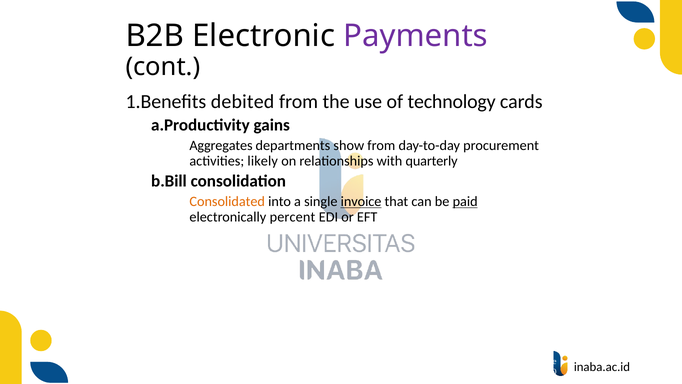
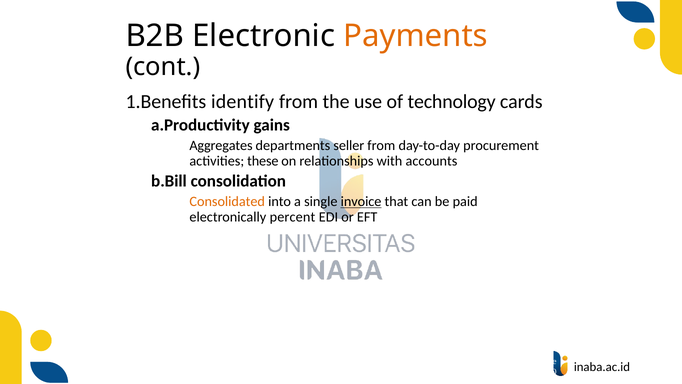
Payments colour: purple -> orange (416, 36)
debited: debited -> identify (243, 101)
show: show -> seller (349, 145)
likely: likely -> these (263, 161)
quarterly: quarterly -> accounts (431, 161)
paid underline: present -> none (465, 201)
